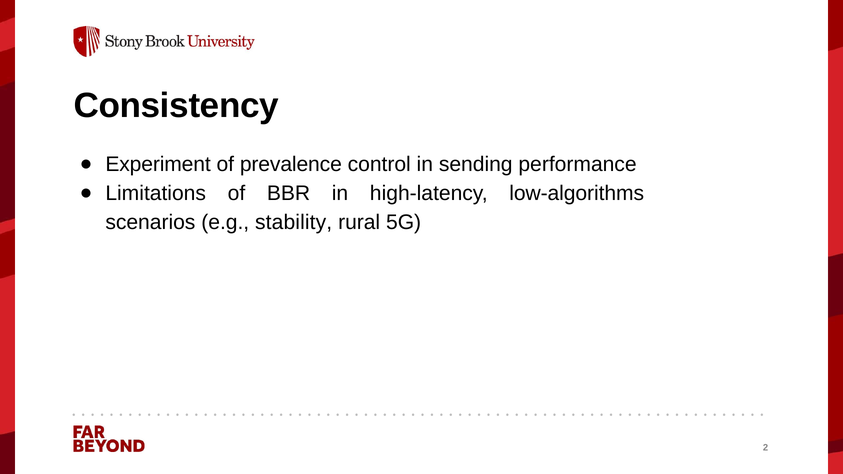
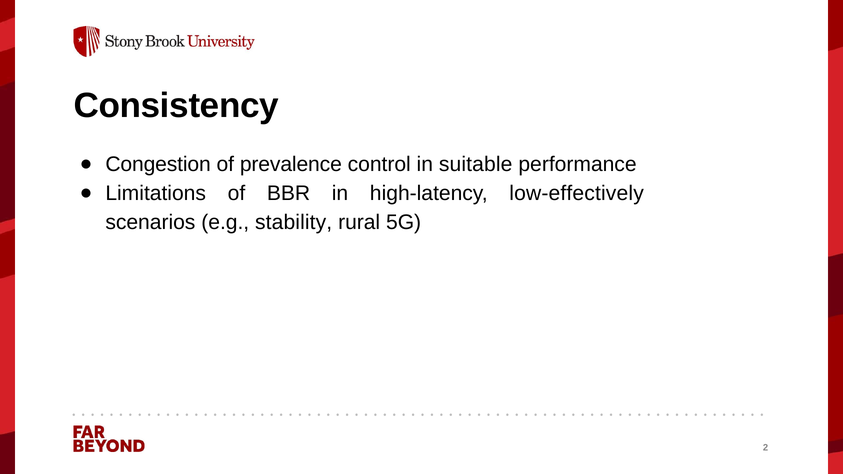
Experiment: Experiment -> Congestion (158, 164)
sending: sending -> suitable (476, 164)
low-algorithms: low-algorithms -> low-effectively (577, 194)
